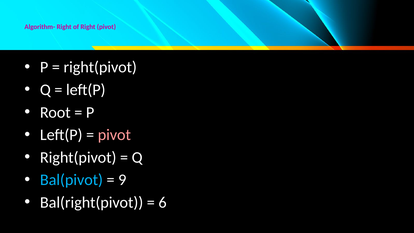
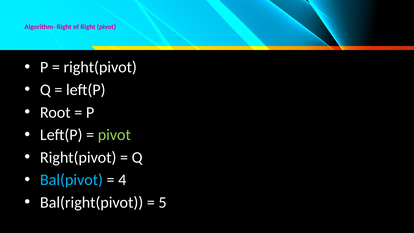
pivot colour: pink -> light green (114, 135)
9: 9 -> 4 (122, 180)
6: 6 -> 5 (163, 202)
